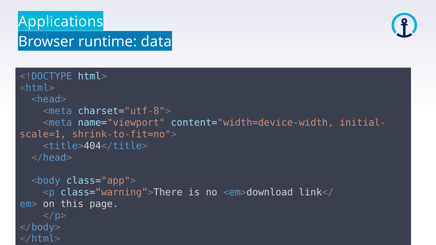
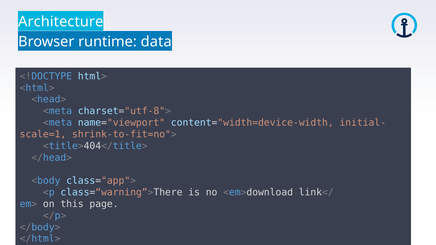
Applications: Applications -> Architecture (61, 22)
